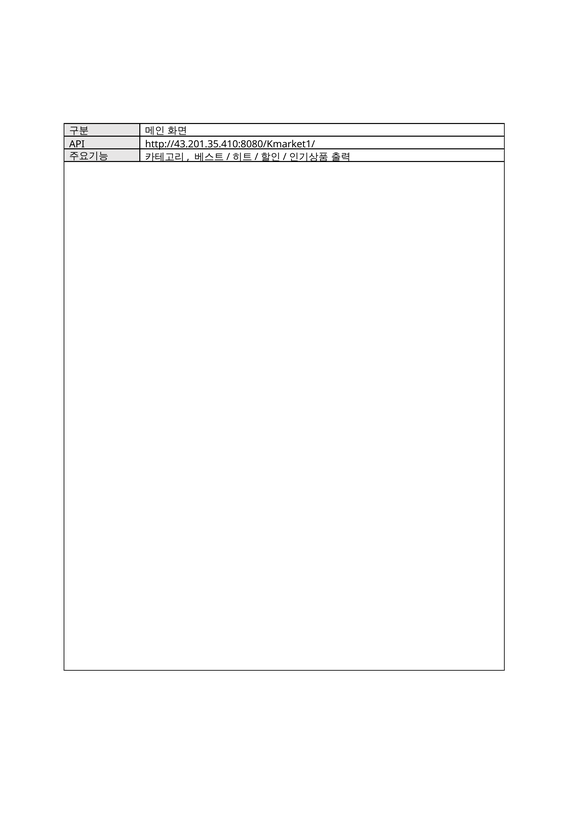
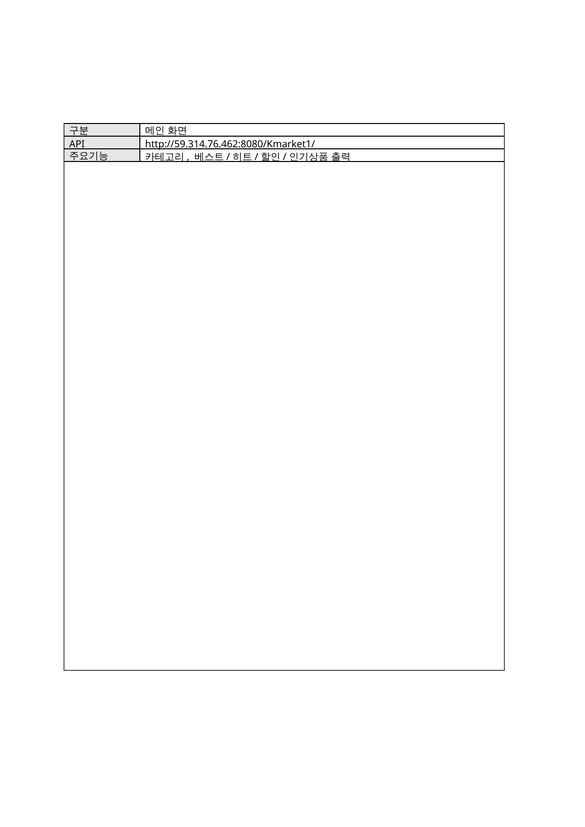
http://43.201.35.410:8080/Kmarket1/: http://43.201.35.410:8080/Kmarket1/ -> http://59.314.76.462:8080/Kmarket1/ (230, 144)
